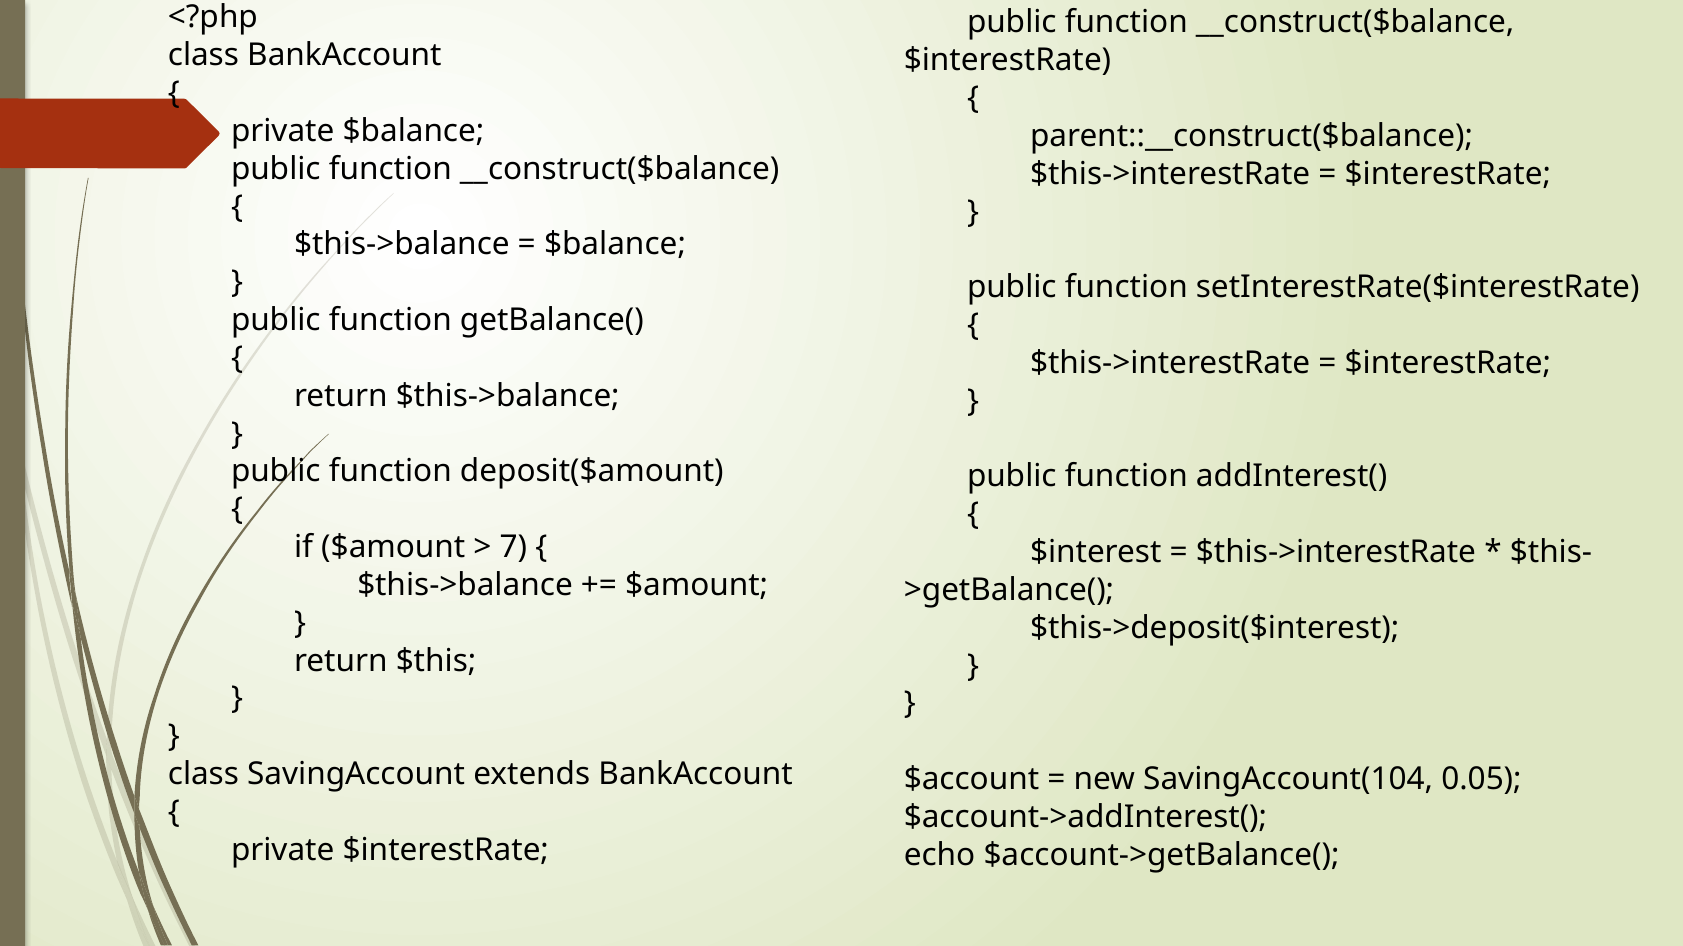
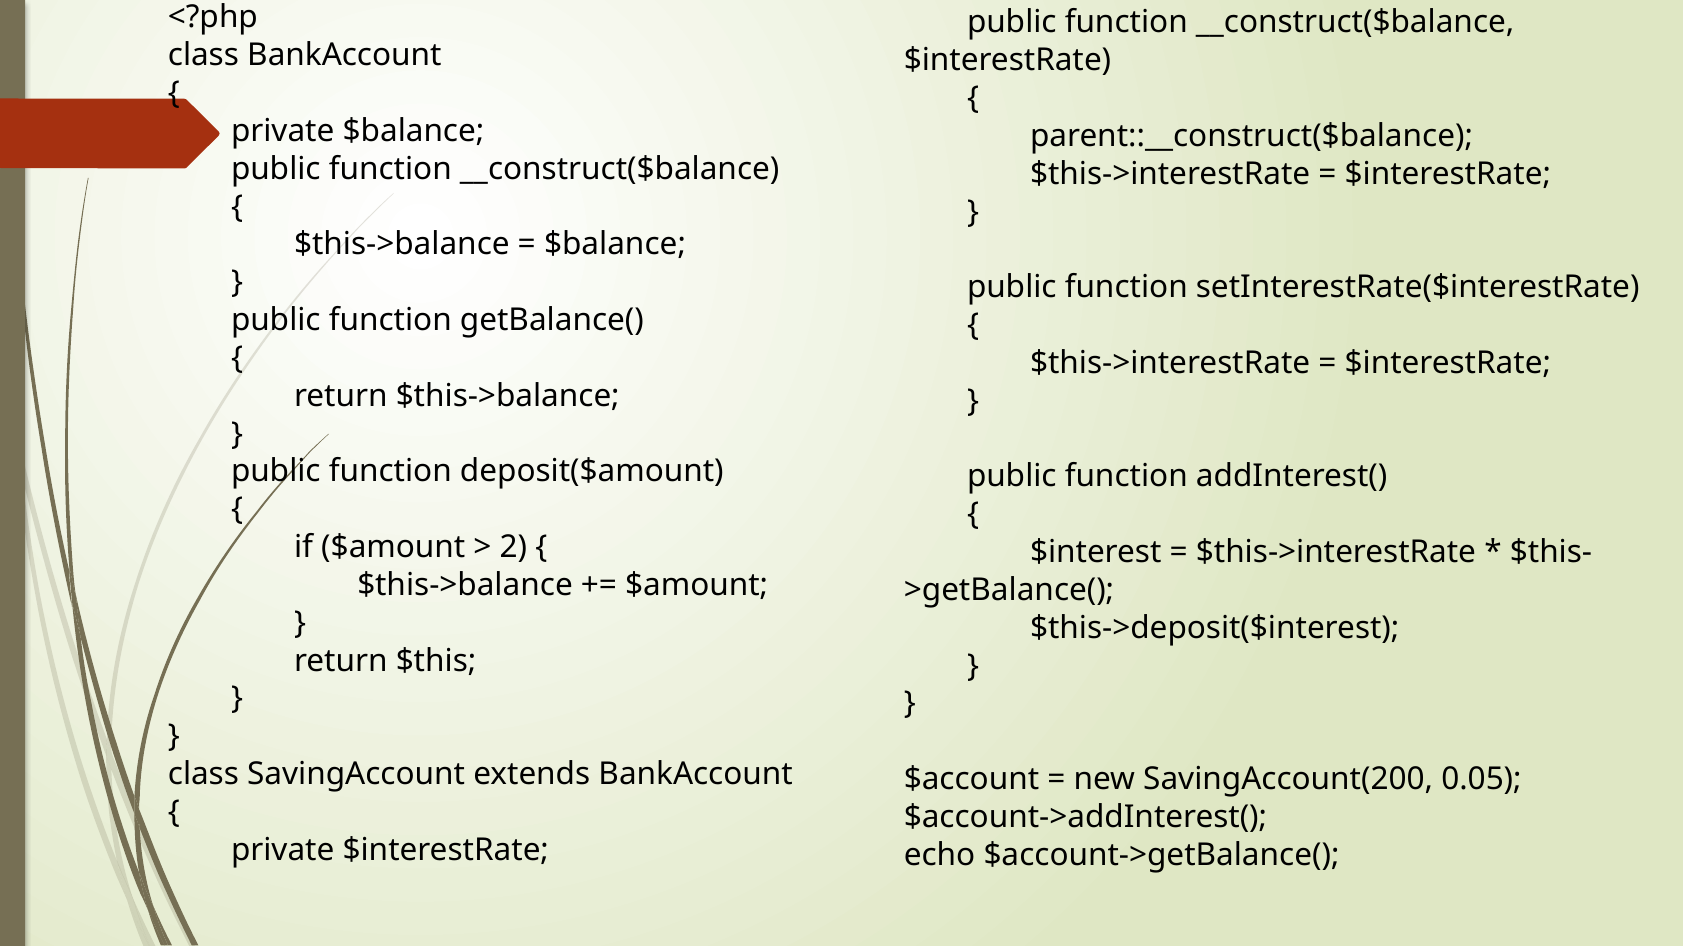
7: 7 -> 2 (513, 548)
SavingAccount(104: SavingAccount(104 -> SavingAccount(200 (1288, 780)
